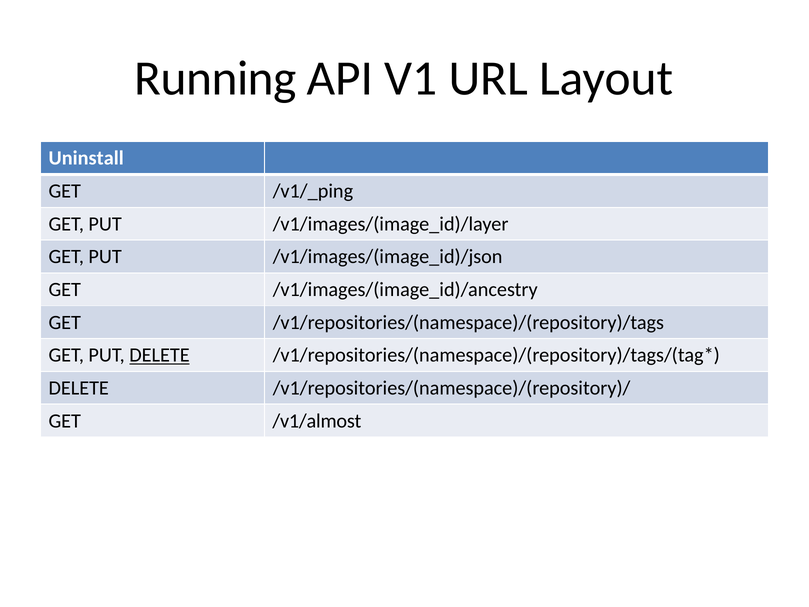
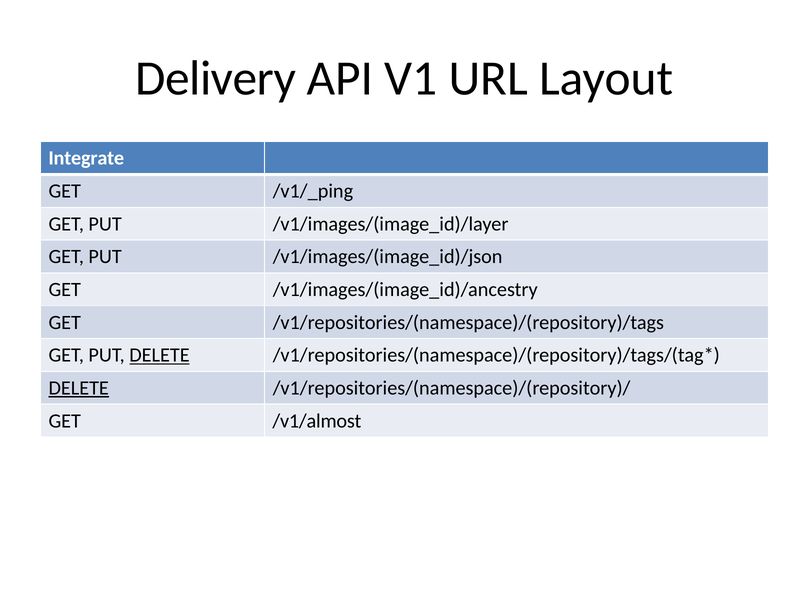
Running: Running -> Delivery (216, 78)
Uninstall: Uninstall -> Integrate (86, 158)
DELETE underline: none -> present (79, 388)
